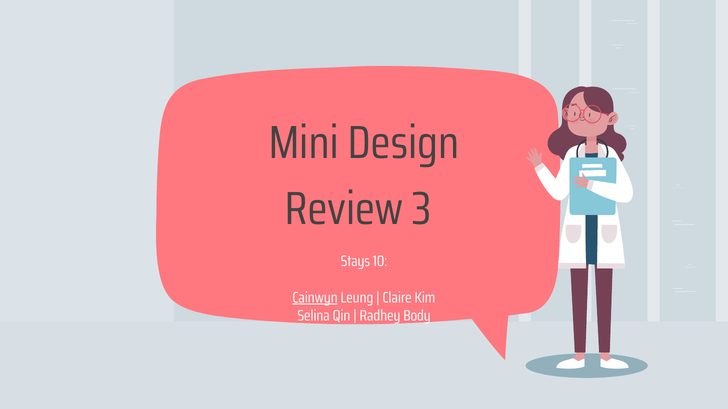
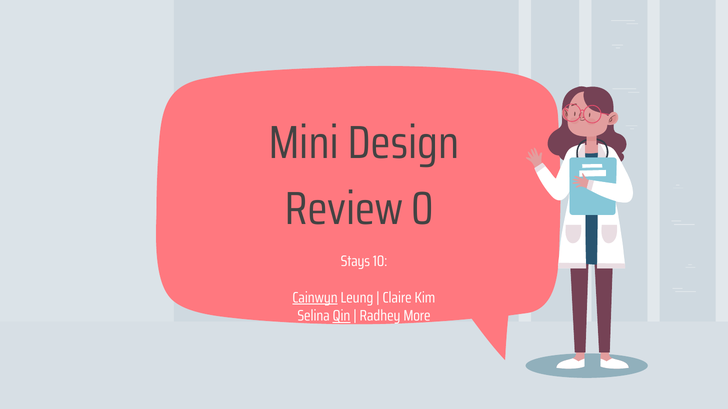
3: 3 -> 0 (422, 209)
Qin underline: none -> present (342, 316)
Body: Body -> More (417, 316)
